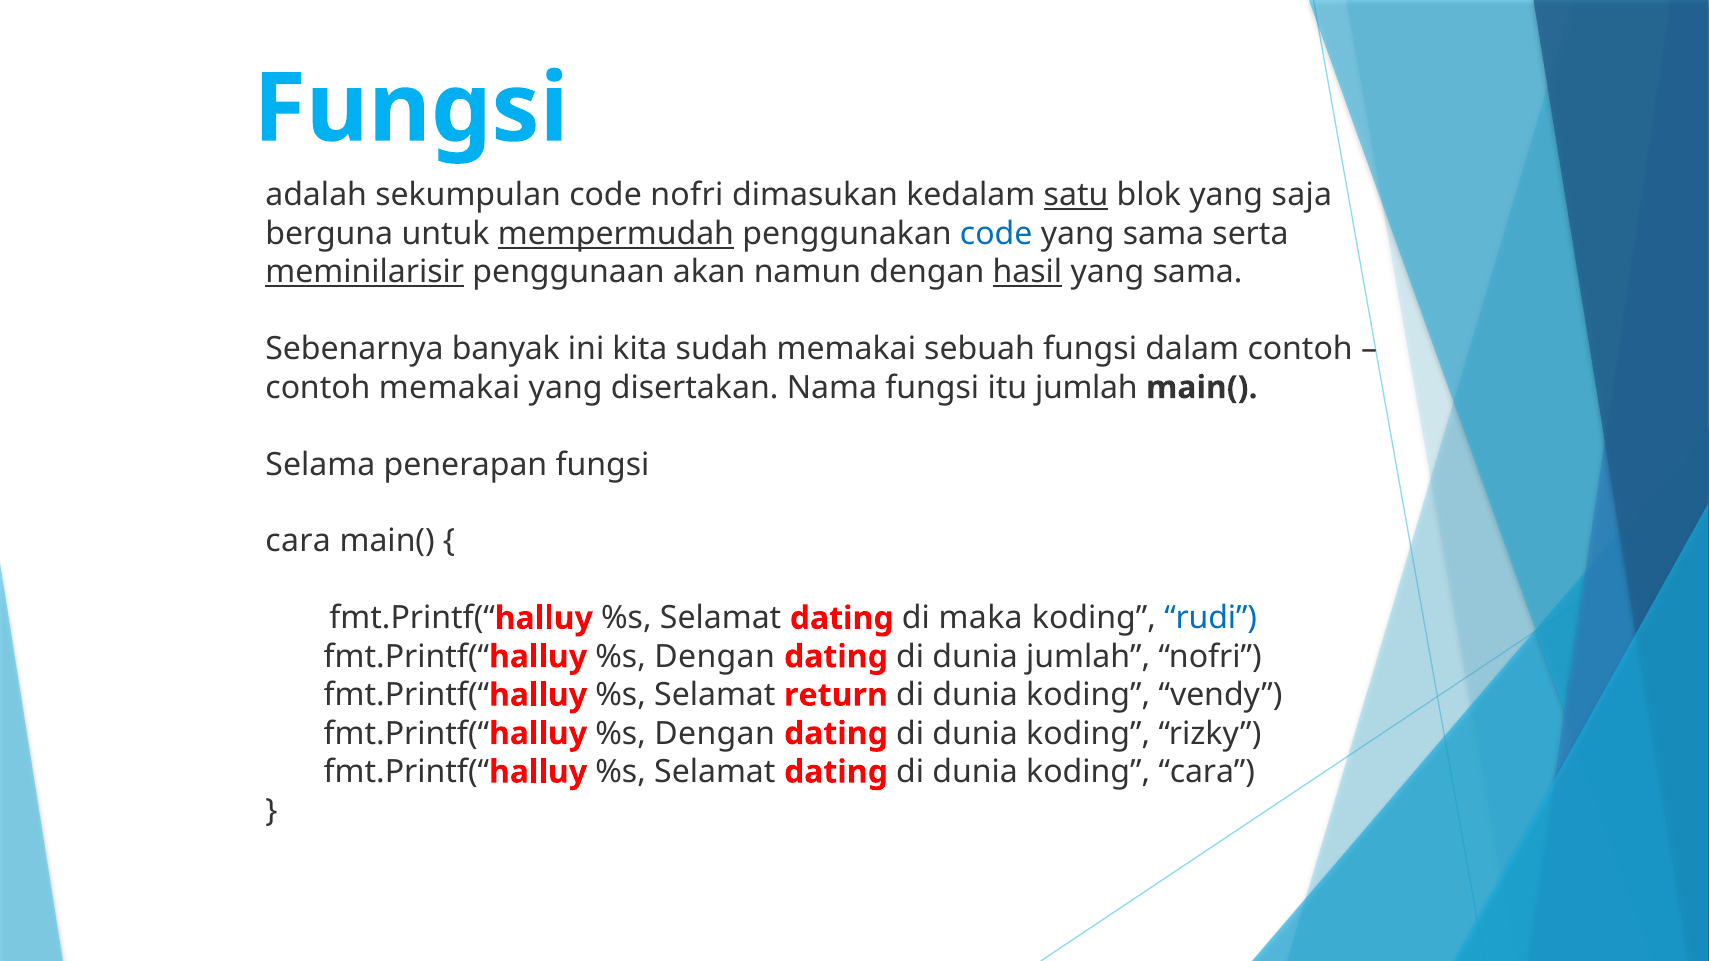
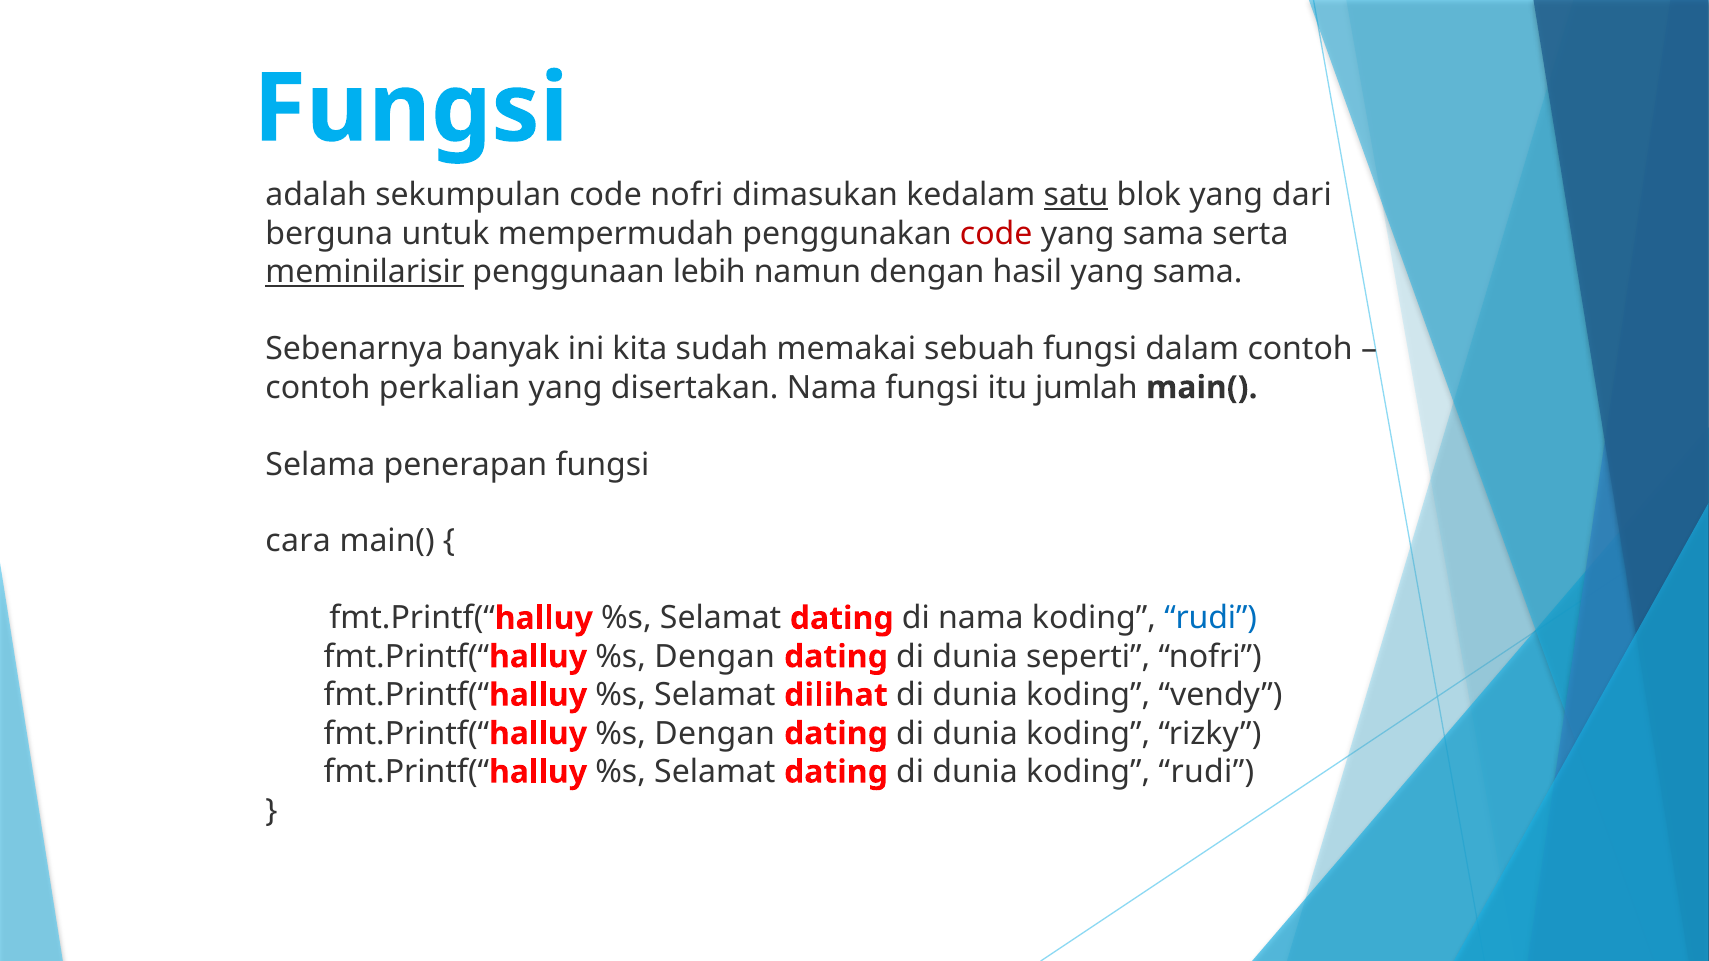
saja: saja -> dari (1302, 195)
mempermudah underline: present -> none (616, 234)
code colour: blue -> red (996, 234)
akan: akan -> lebih (709, 272)
hasil underline: present -> none (1027, 272)
contoh memakai: memakai -> perkalian (450, 388)
di maka: maka -> nama (981, 618)
dunia jumlah: jumlah -> seperti (1088, 657)
return: return -> dilihat (836, 695)
dunia koding cara: cara -> rudi (1206, 772)
